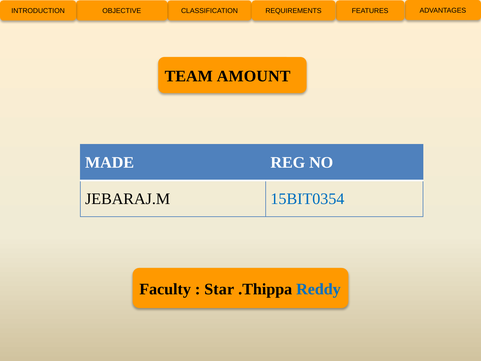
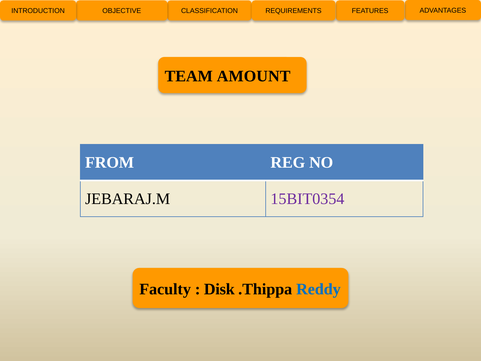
MADE: MADE -> FROM (110, 162)
15BIT0354 colour: blue -> purple (307, 199)
Star: Star -> Disk (219, 289)
